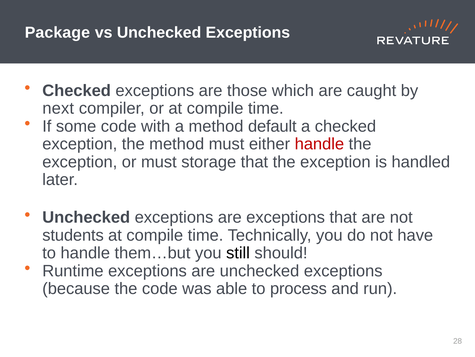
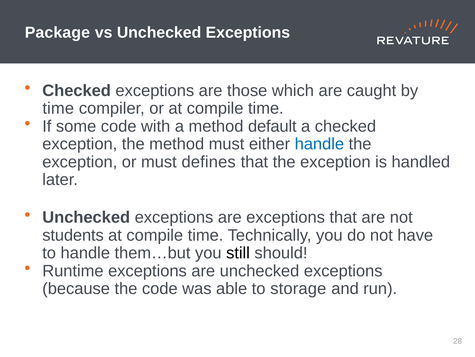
next: next -> time (58, 108)
handle colour: red -> blue (319, 144)
storage: storage -> defines (209, 162)
process: process -> storage (298, 288)
